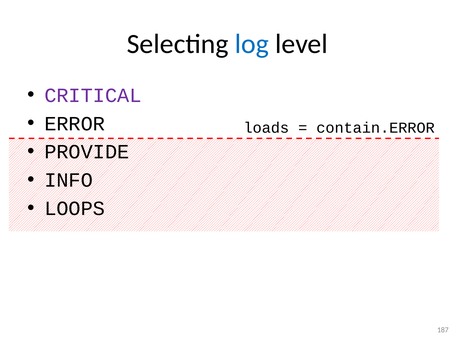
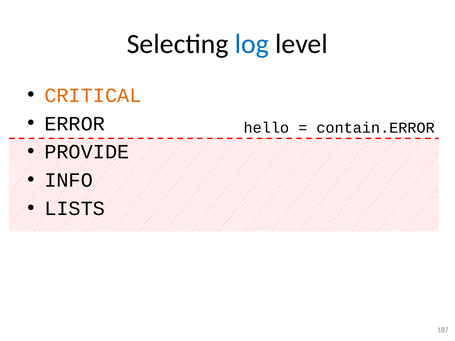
CRITICAL colour: purple -> orange (93, 95)
loads: loads -> hello (266, 128)
LOOPS: LOOPS -> LISTS (75, 209)
